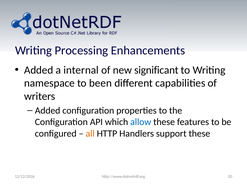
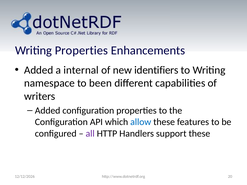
Writing Processing: Processing -> Properties (81, 51)
significant: significant -> identifiers (156, 70)
all colour: orange -> purple (90, 134)
